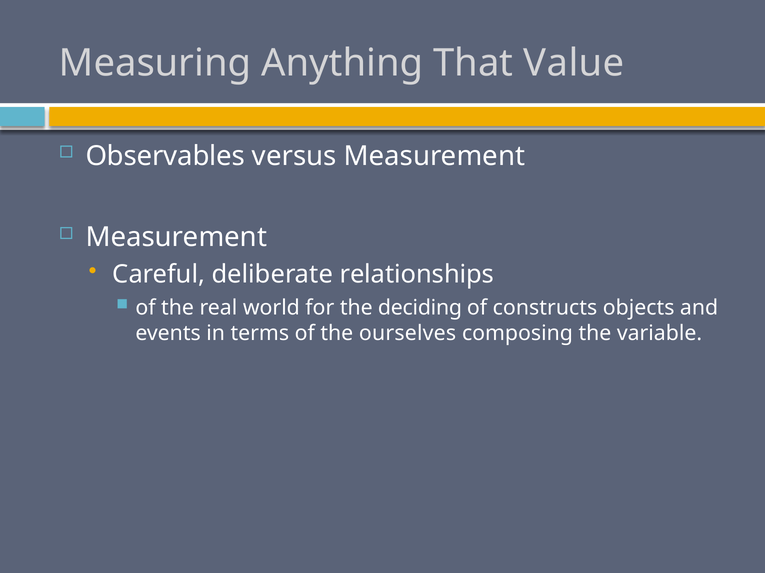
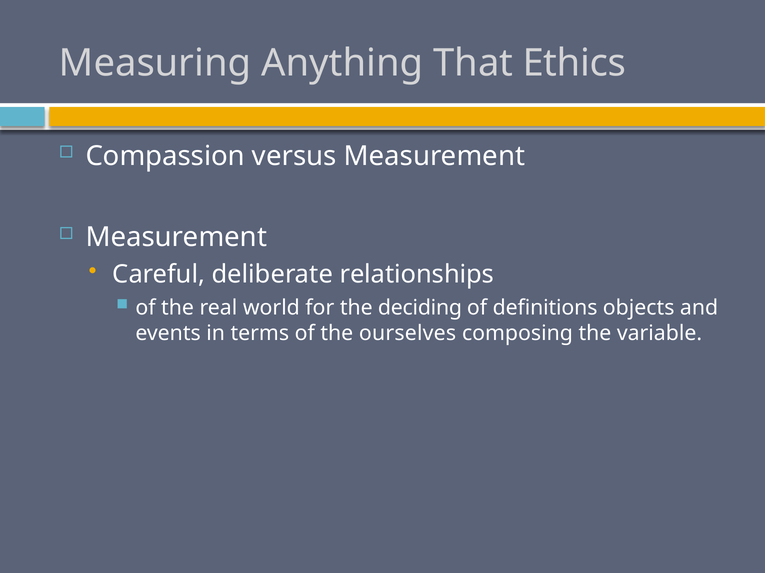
Value: Value -> Ethics (574, 63)
Observables: Observables -> Compassion (165, 156)
constructs: constructs -> definitions (545, 308)
